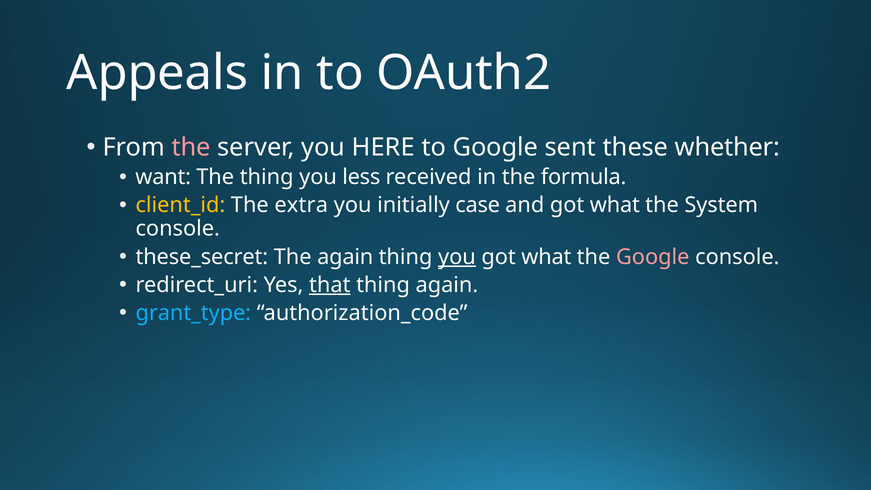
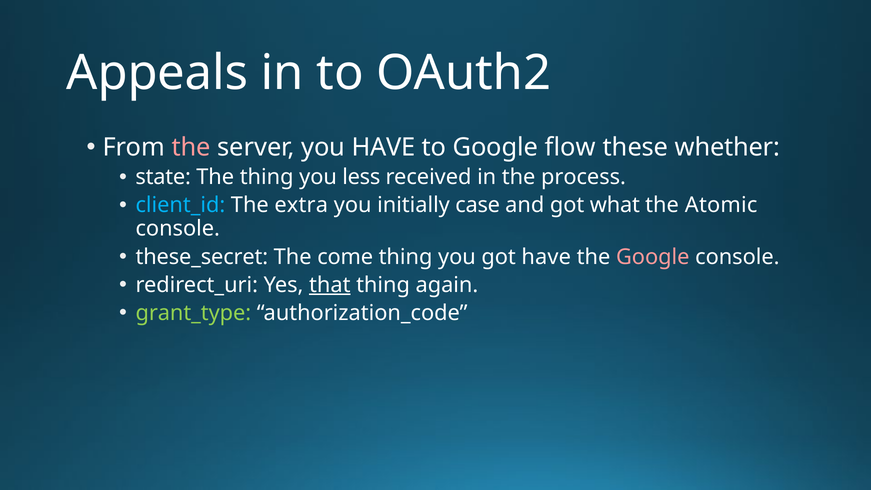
you HERE: HERE -> HAVE (383, 147)
sent: sent -> flow (570, 147)
want: want -> state (163, 177)
formula: formula -> process (583, 177)
client_id colour: yellow -> light blue (180, 205)
System: System -> Atomic (721, 205)
The again: again -> come (345, 257)
you underline: present -> none (457, 257)
what: what -> have (546, 257)
grant_type colour: light blue -> light green (193, 313)
